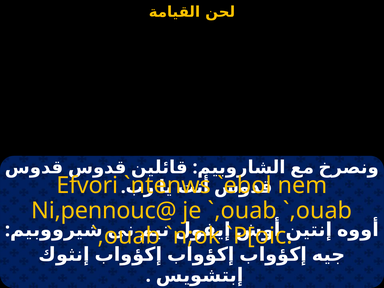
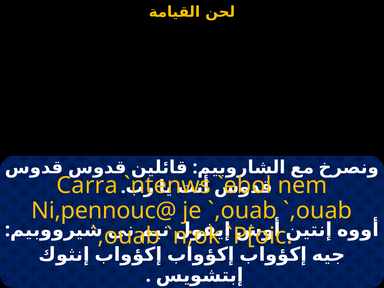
Efvori: Efvori -> Carra (87, 185)
